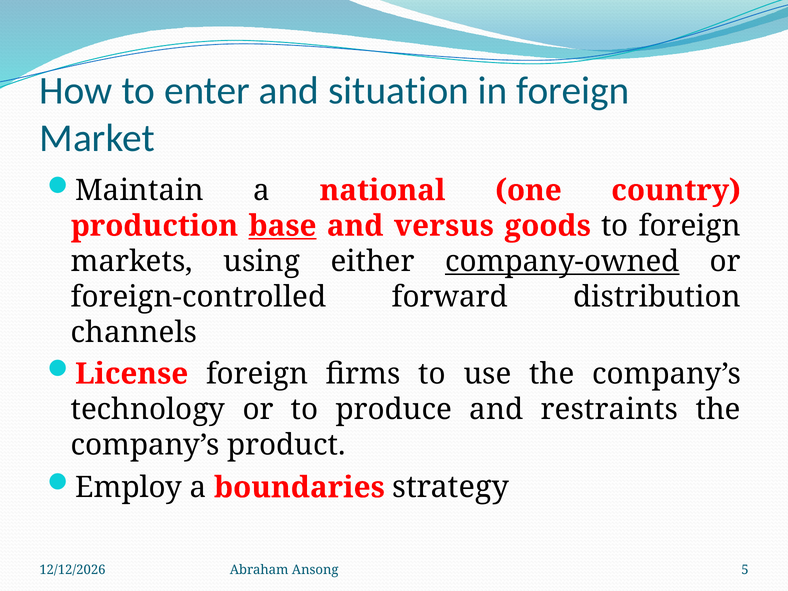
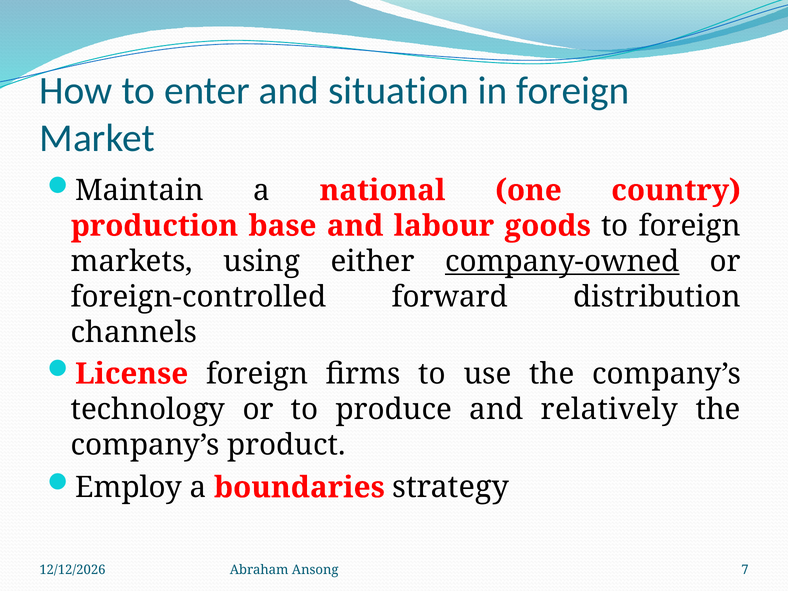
base underline: present -> none (282, 226)
versus: versus -> labour (444, 226)
restraints: restraints -> relatively (609, 409)
5: 5 -> 7 (745, 570)
